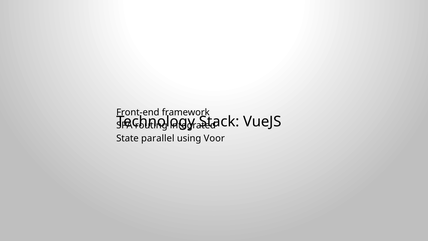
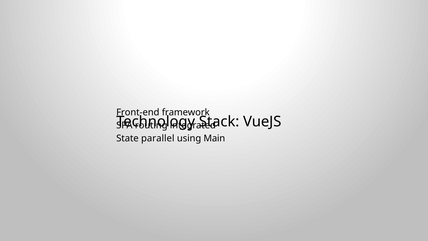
Voor: Voor -> Main (214, 138)
